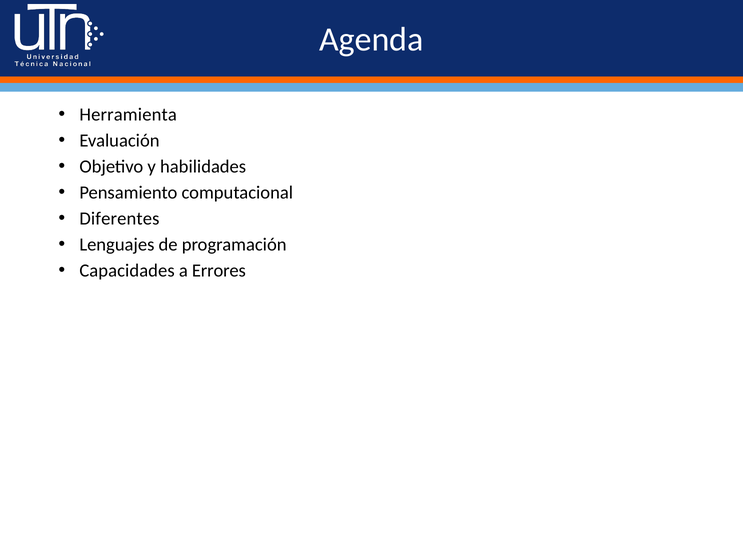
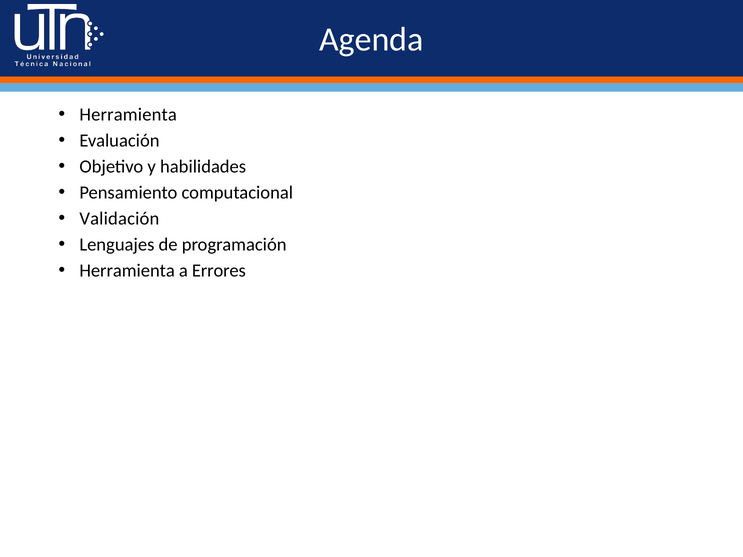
Diferentes: Diferentes -> Validación (119, 219)
Capacidades: Capacidades -> Herramienta (127, 271)
